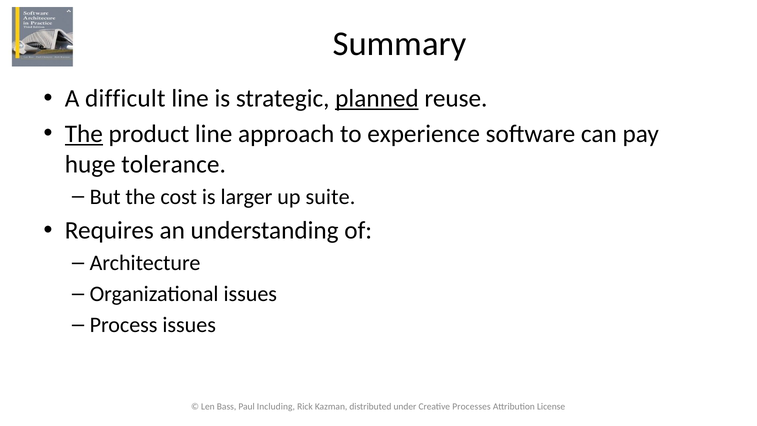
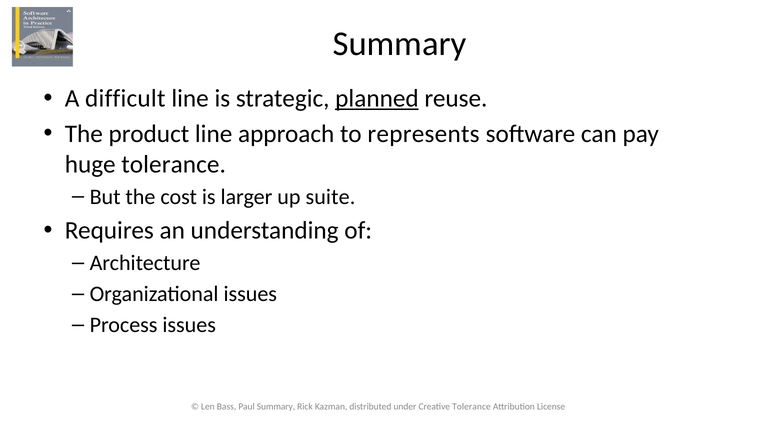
The underline: present -> none (84, 134)
experience: experience -> represents (424, 134)
Paul Including: Including -> Summary (276, 407)
Creative Processes: Processes -> Tolerance (471, 407)
